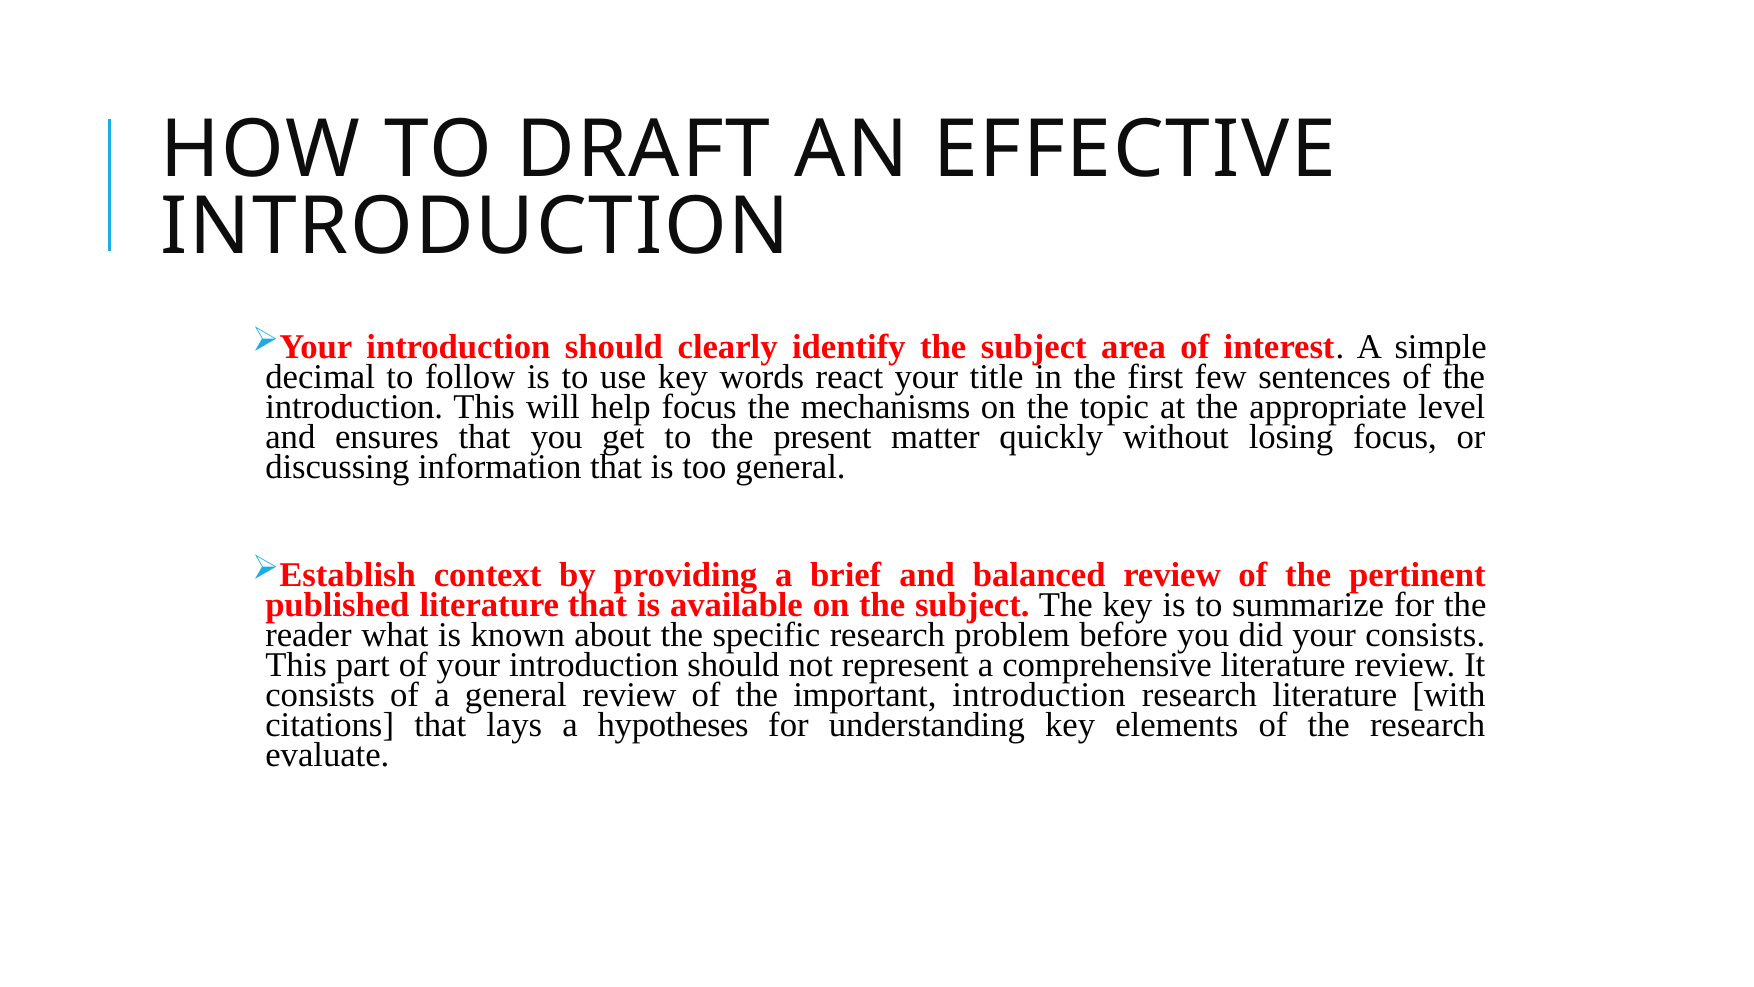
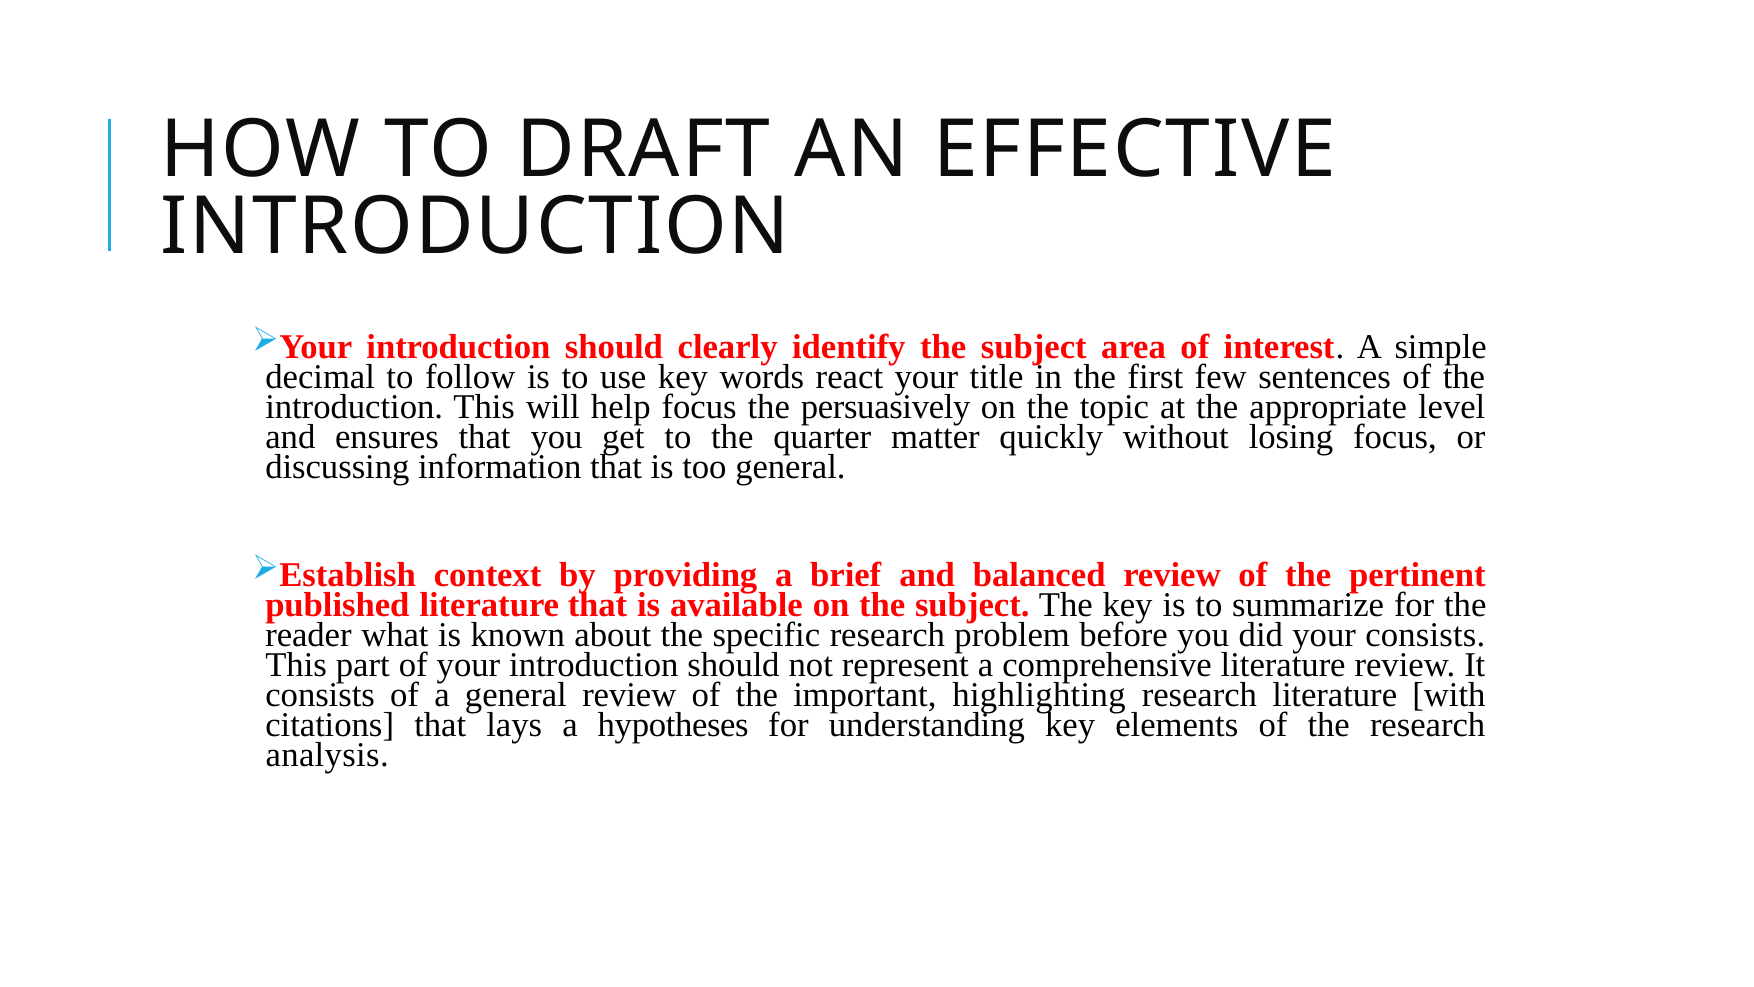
mechanisms: mechanisms -> persuasively (886, 407)
present: present -> quarter (822, 437)
important introduction: introduction -> highlighting (1039, 695)
evaluate: evaluate -> analysis (327, 755)
